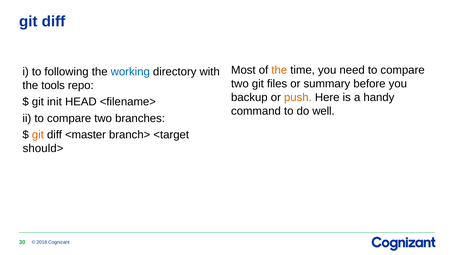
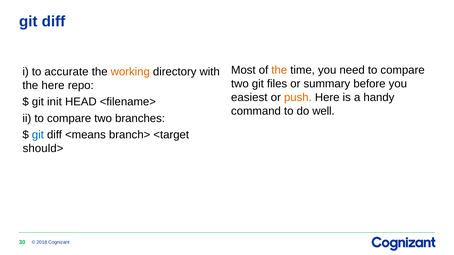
following: following -> accurate (67, 72)
working colour: blue -> orange (130, 72)
the tools: tools -> here (53, 86)
backup: backup -> easiest (249, 98)
git colour: orange -> blue (38, 135)
<master: <master -> <means (85, 135)
